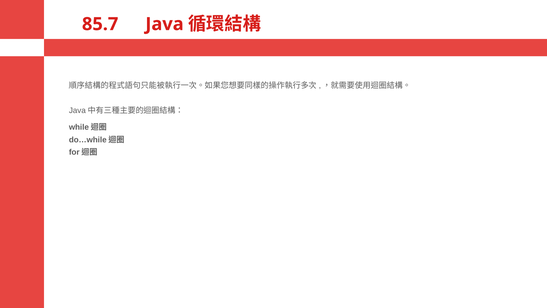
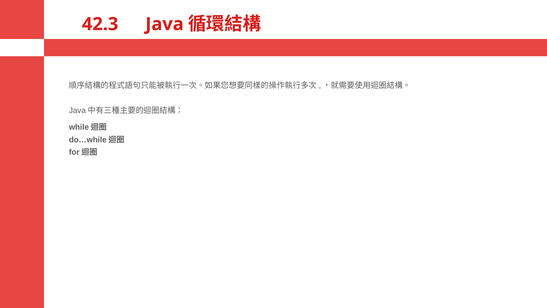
85.7: 85.7 -> 42.3 (100, 24)
